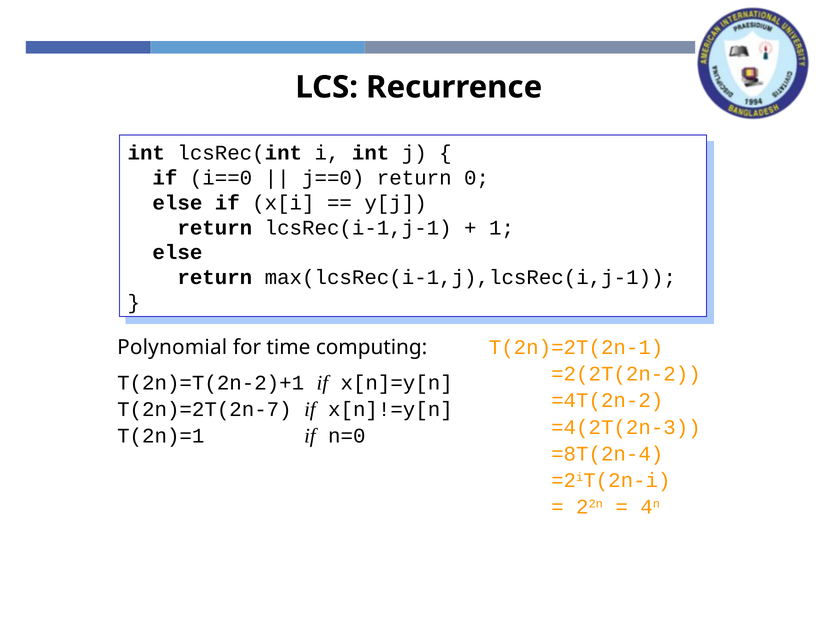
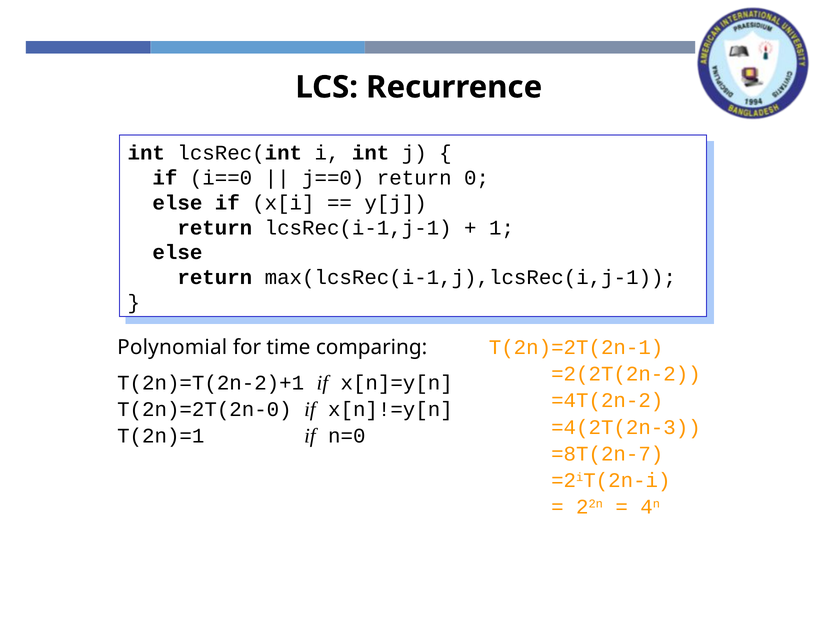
computing: computing -> comparing (372, 348)
T(2n)=2T(2n-7: T(2n)=2T(2n-7 -> T(2n)=2T(2n-0 (204, 410)
=8T(2n-4: =8T(2n-4 -> =8T(2n-7 (607, 454)
